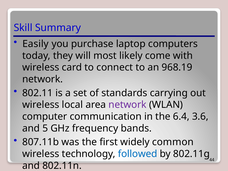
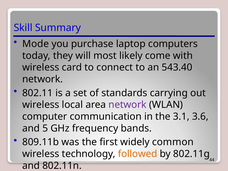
Easily: Easily -> Mode (36, 44)
968.19: 968.19 -> 543.40 (177, 67)
6.4: 6.4 -> 3.1 (181, 117)
807.11b: 807.11b -> 809.11b (41, 142)
followed colour: blue -> orange (138, 154)
